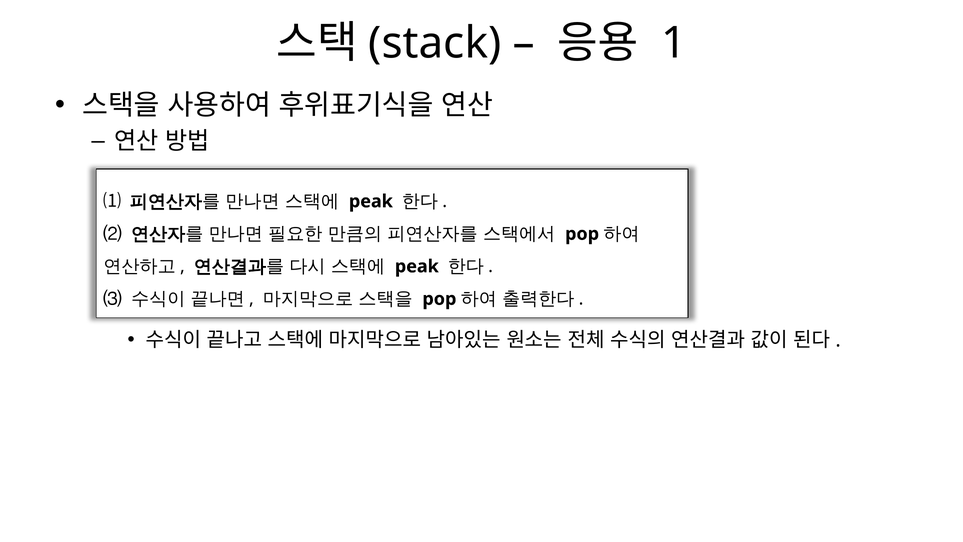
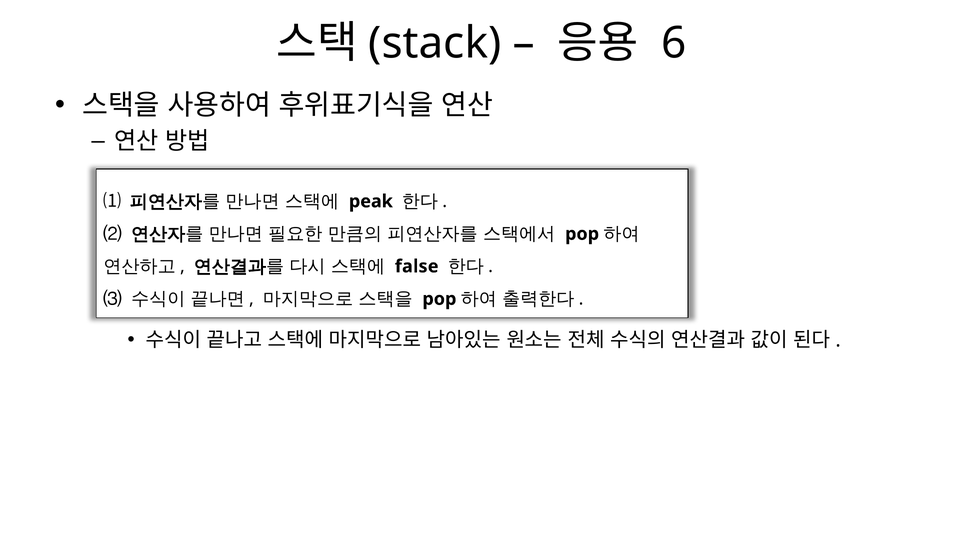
1: 1 -> 6 (674, 43)
peak: peak -> false (417, 266)
